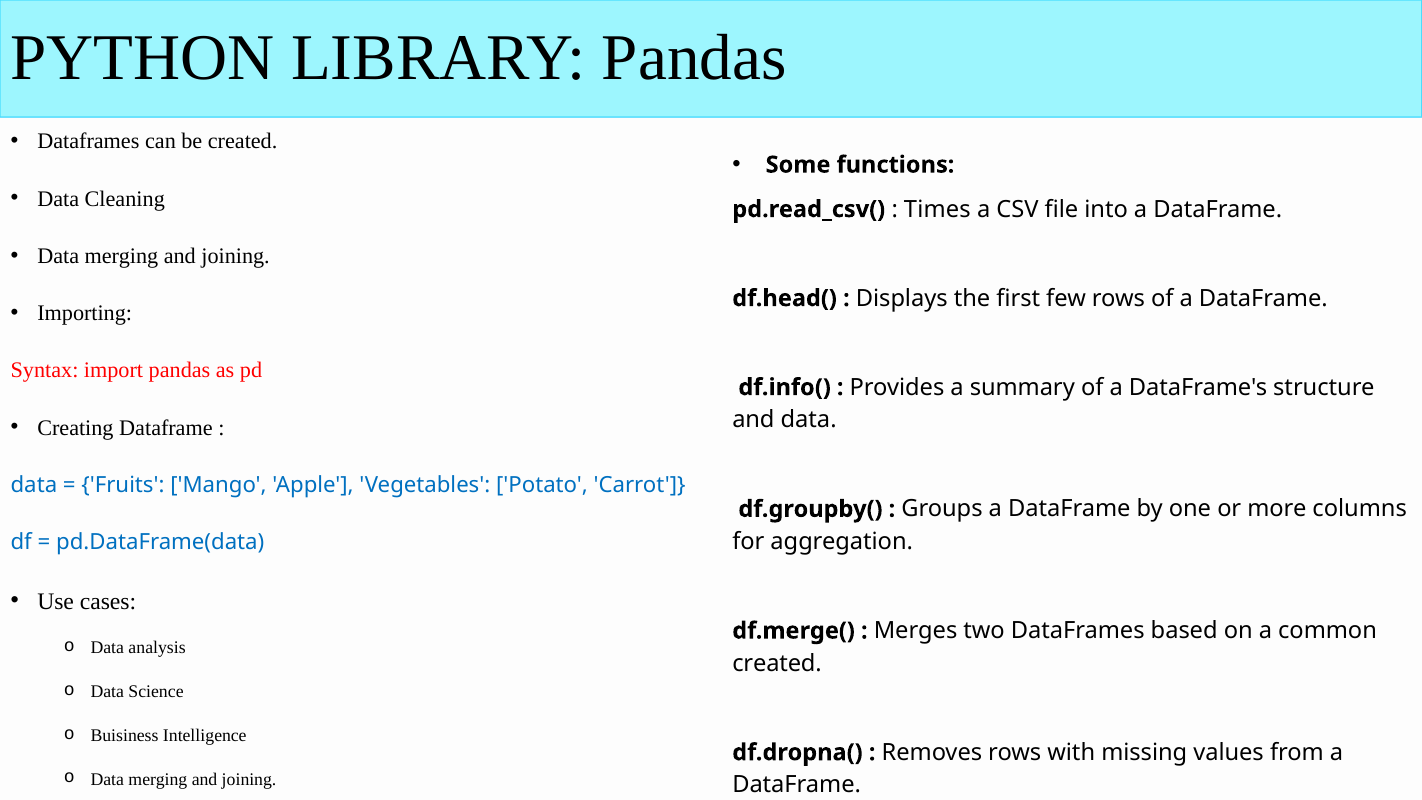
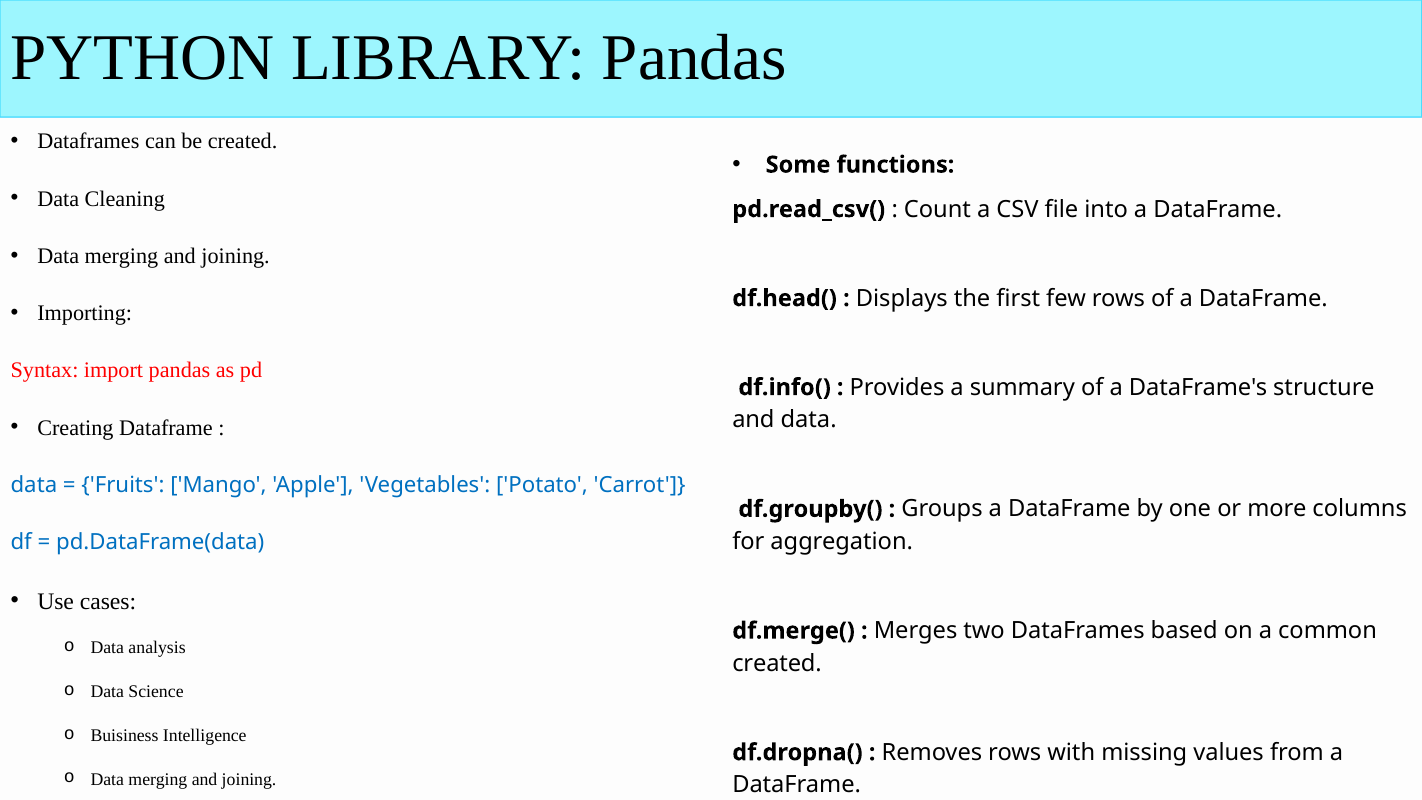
Times: Times -> Count (937, 209)
